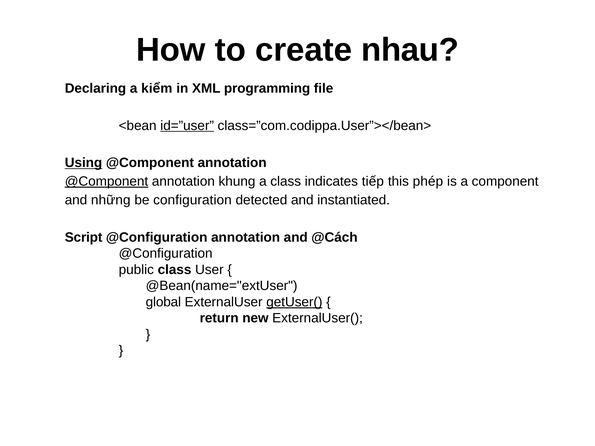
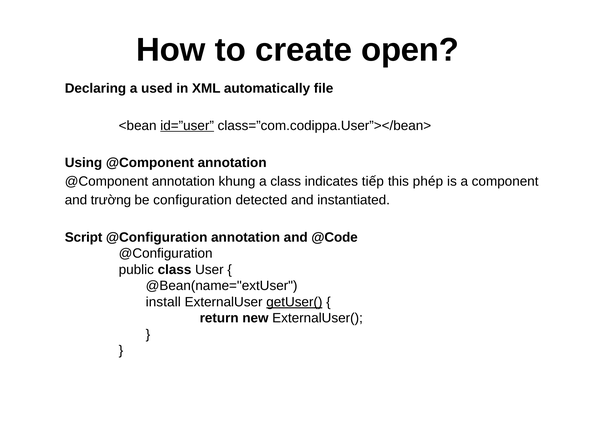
nhau: nhau -> open (410, 50)
kiểm: kiểm -> used (157, 88)
programming: programming -> automatically (267, 88)
Using underline: present -> none (83, 163)
@Component underline: present -> none (106, 181)
những: những -> trường (111, 200)
@Cách: @Cách -> @Code (335, 237)
global: global -> install (163, 302)
